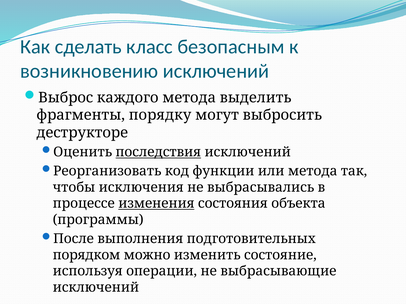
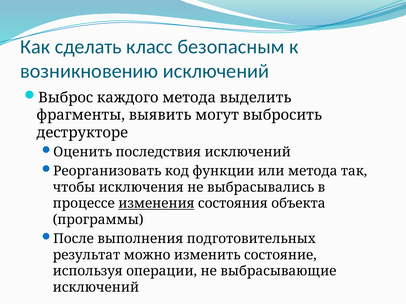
порядку: порядку -> выявить (160, 115)
последствия underline: present -> none (158, 152)
порядком: порядком -> результат (86, 255)
